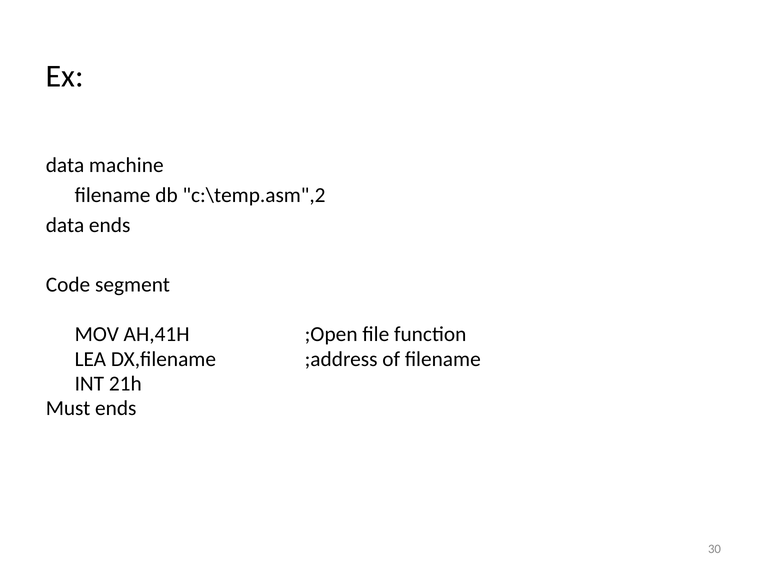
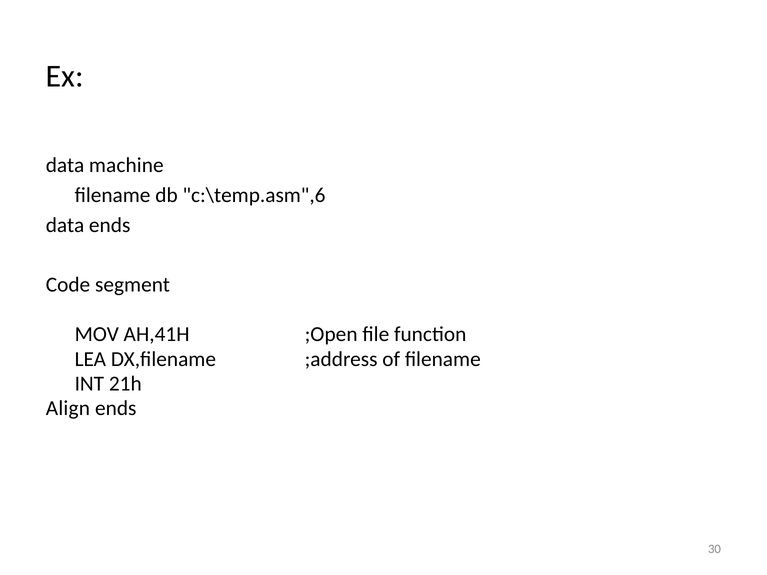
c:\temp.asm",2: c:\temp.asm",2 -> c:\temp.asm",6 (254, 195)
Must: Must -> Align (68, 409)
